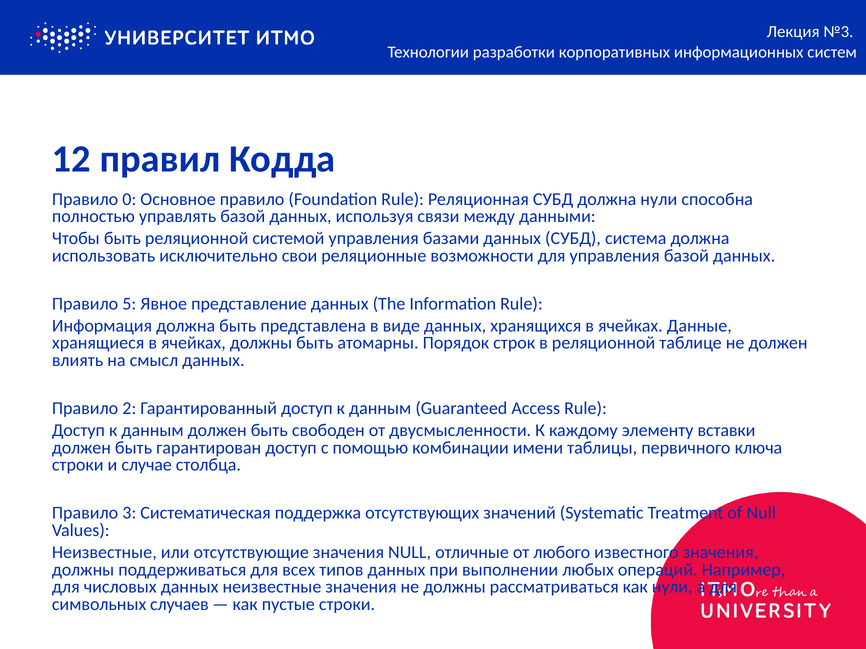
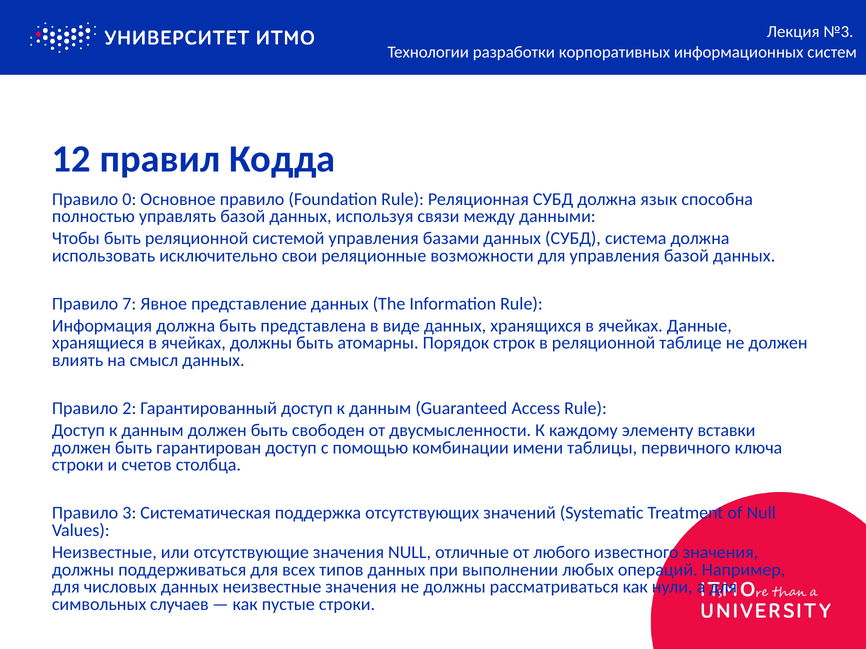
должна нули: нули -> язык (659, 199)
5: 5 -> 7 (129, 304)
случае: случае -> счетов (147, 465)
